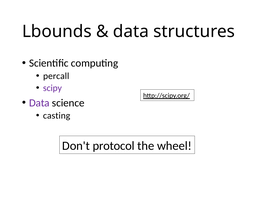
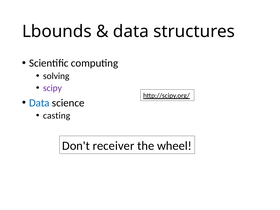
percall: percall -> solving (56, 76)
Data colour: purple -> blue (39, 103)
protocol: protocol -> receiver (114, 146)
